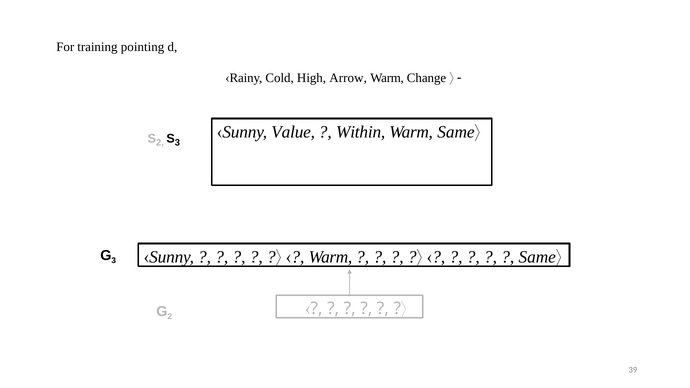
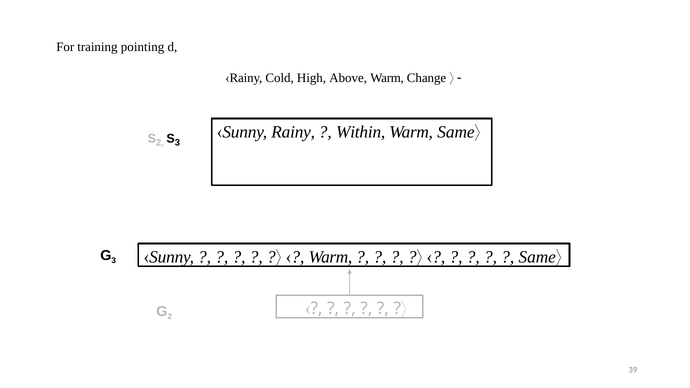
Arrow: Arrow -> Above (348, 78)
Value: Value -> Rainy (293, 132)
